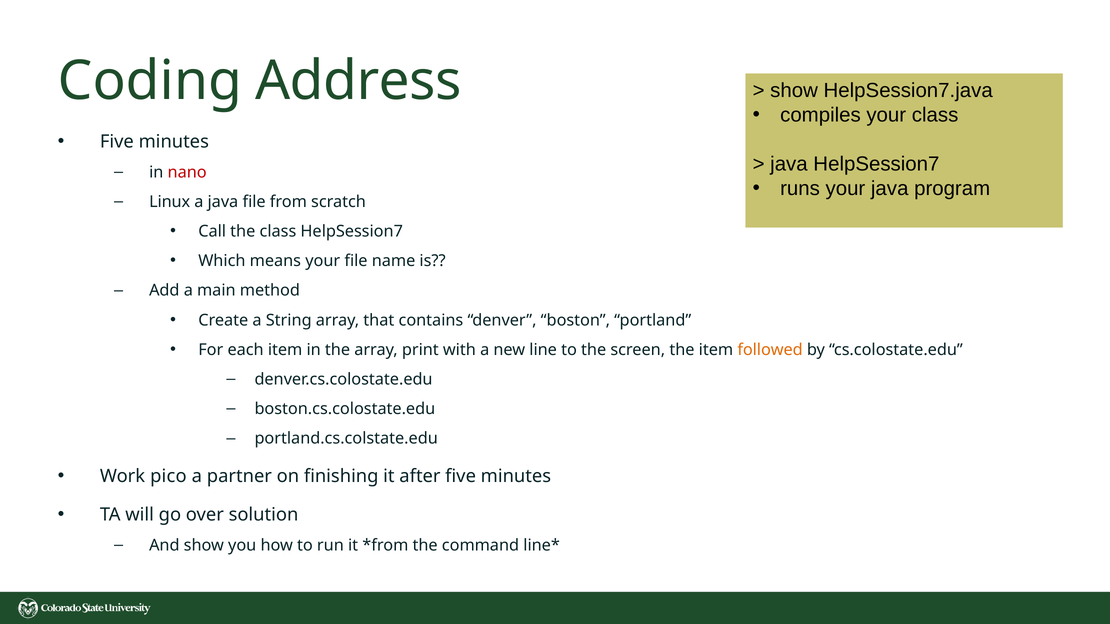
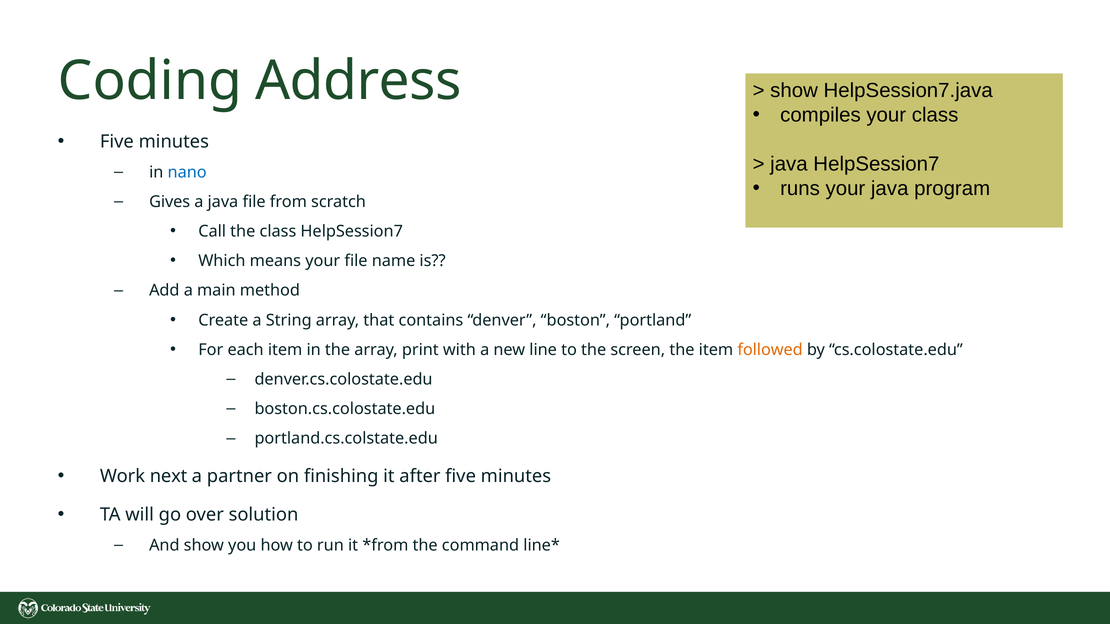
nano colour: red -> blue (187, 172)
Linux: Linux -> Gives (170, 202)
pico: pico -> next (169, 476)
